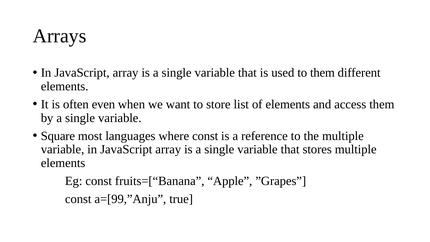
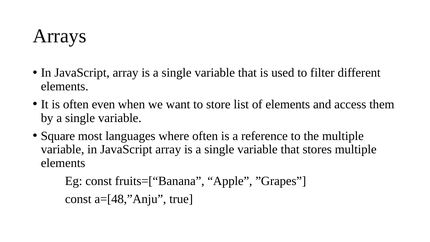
to them: them -> filter (322, 73)
where const: const -> often (205, 136)
a=[99,”Anju: a=[99,”Anju -> a=[48,”Anju (130, 199)
